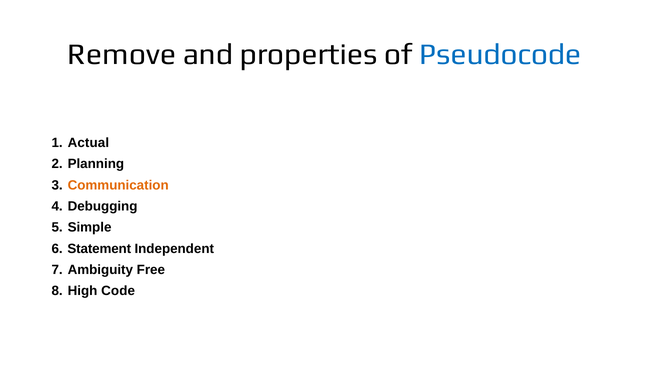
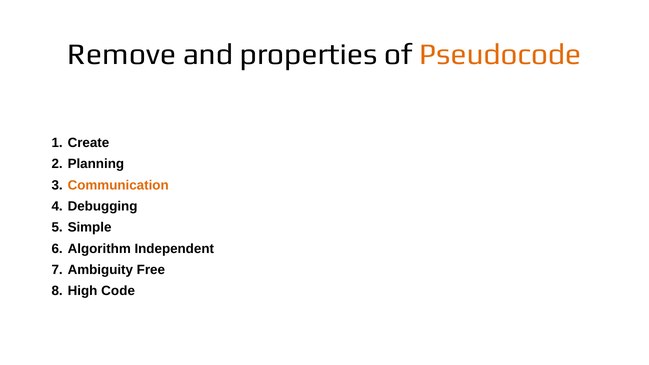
Pseudocode colour: blue -> orange (500, 55)
Actual: Actual -> Create (88, 143)
Statement: Statement -> Algorithm (99, 249)
